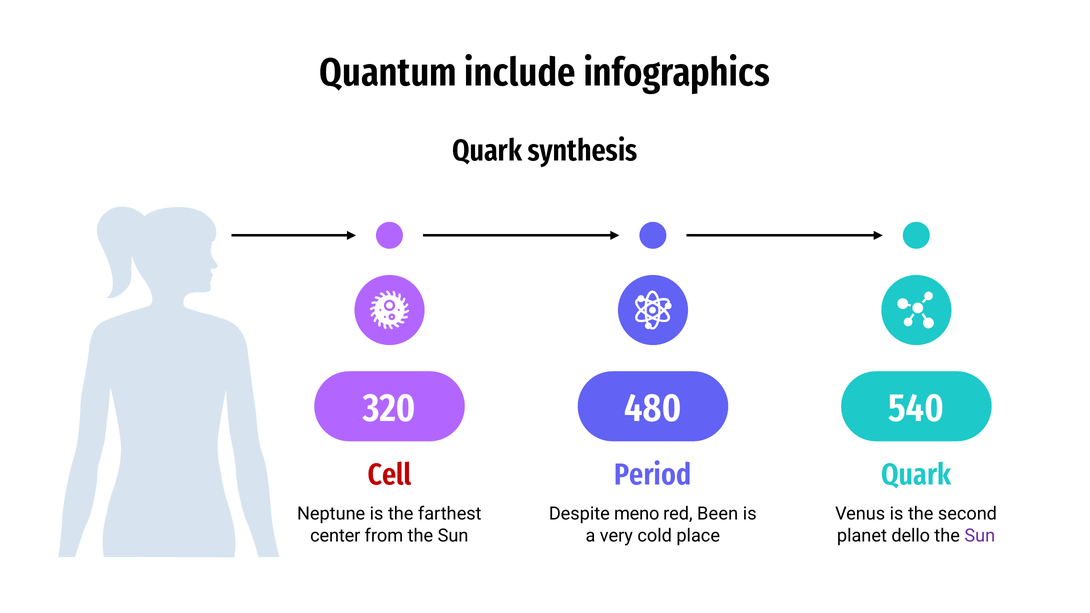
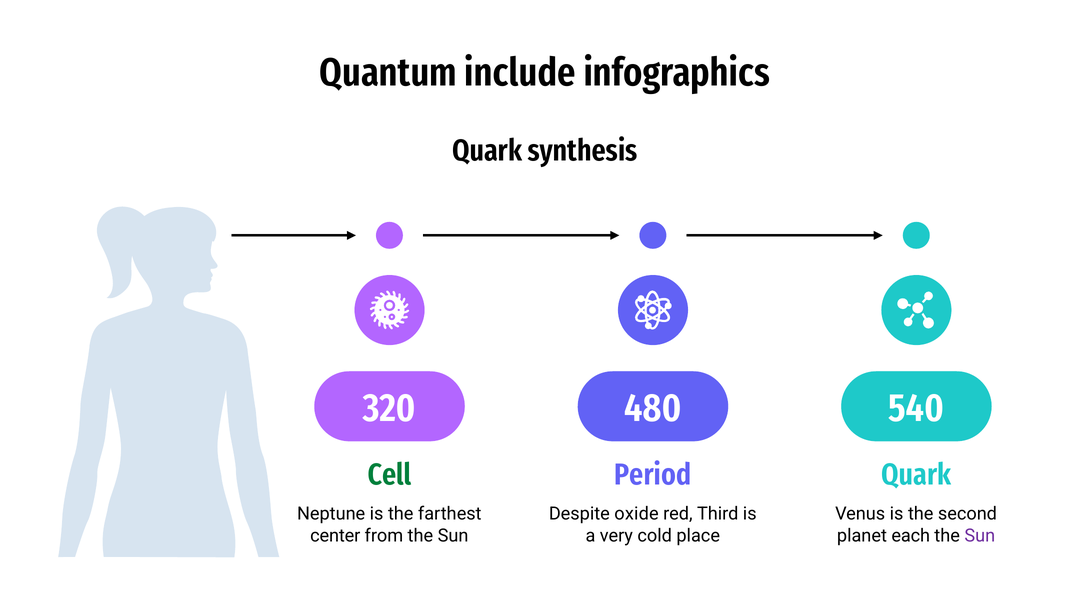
Cell colour: red -> green (390, 475)
meno: meno -> oxide (637, 514)
Been: Been -> Third (718, 514)
dello: dello -> each (911, 536)
